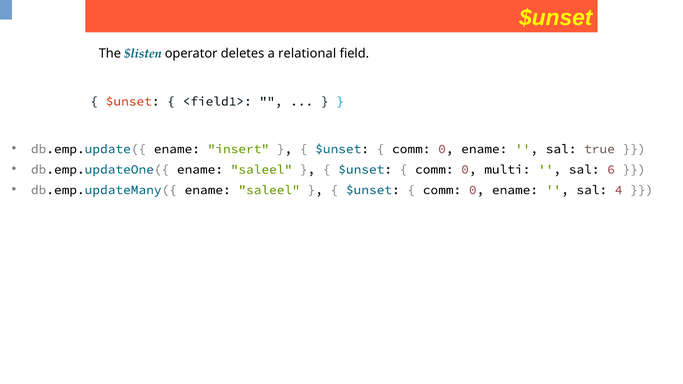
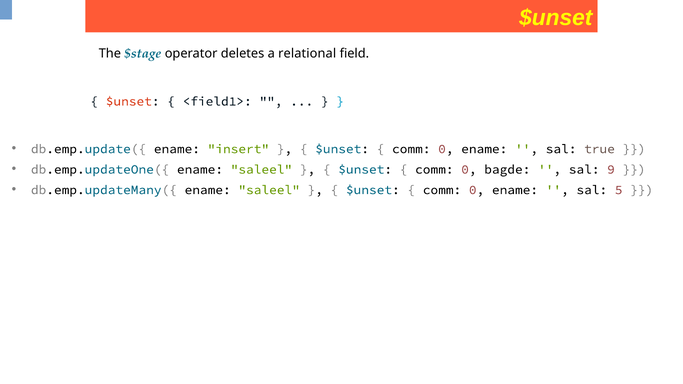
$listen: $listen -> $stage (143, 54)
multi: multi -> bagde (507, 169)
6: 6 -> 9 (611, 169)
4: 4 -> 5 (619, 190)
